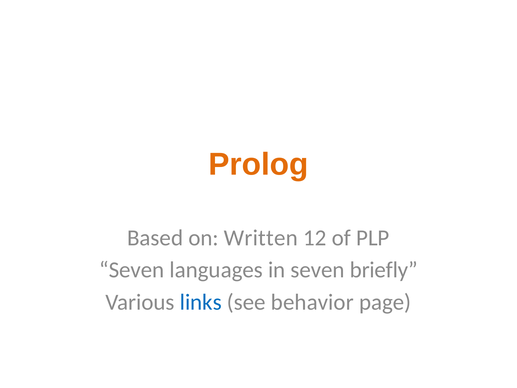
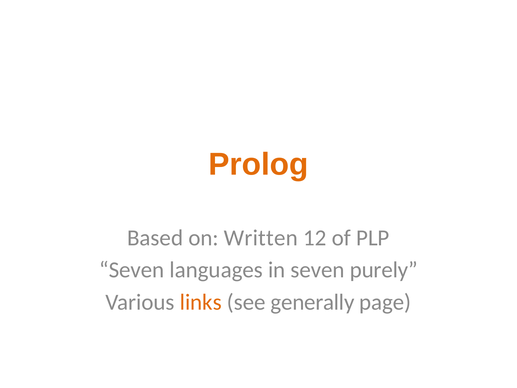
briefly: briefly -> purely (384, 270)
links colour: blue -> orange (201, 302)
behavior: behavior -> generally (313, 302)
